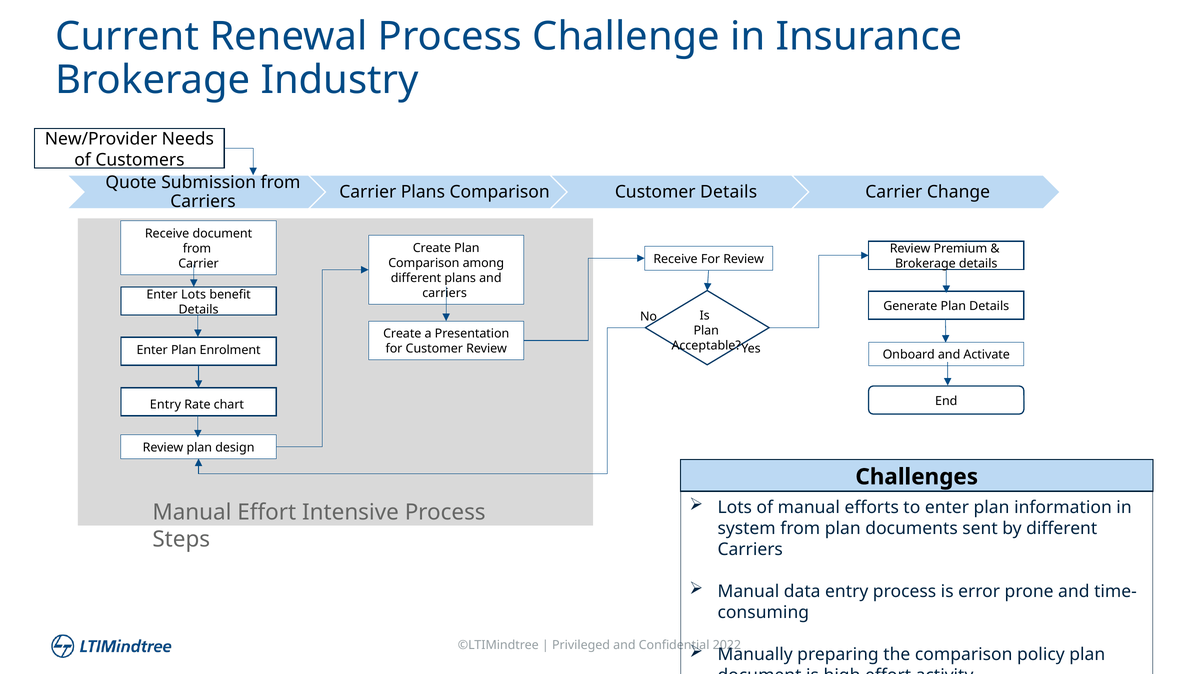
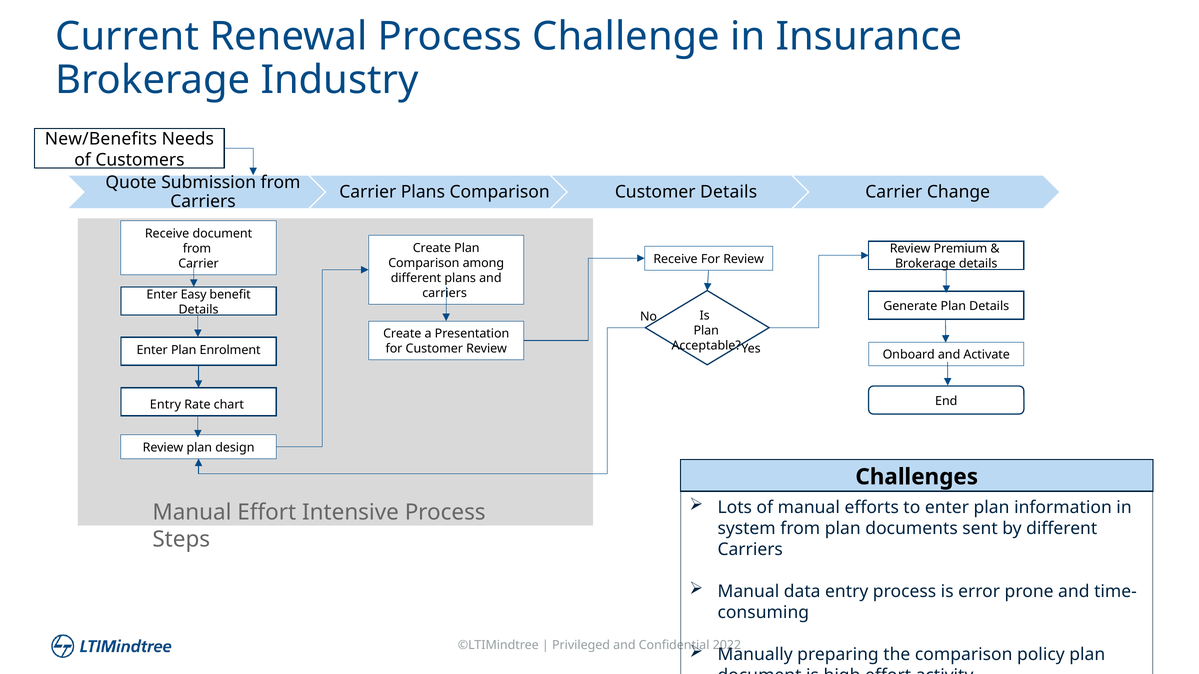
New/Provider: New/Provider -> New/Benefits (101, 139)
Enter Lots: Lots -> Easy (194, 295)
